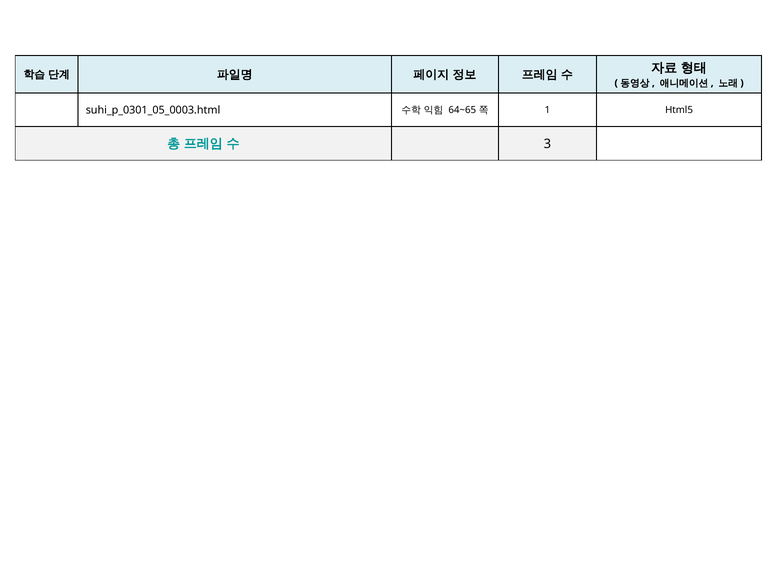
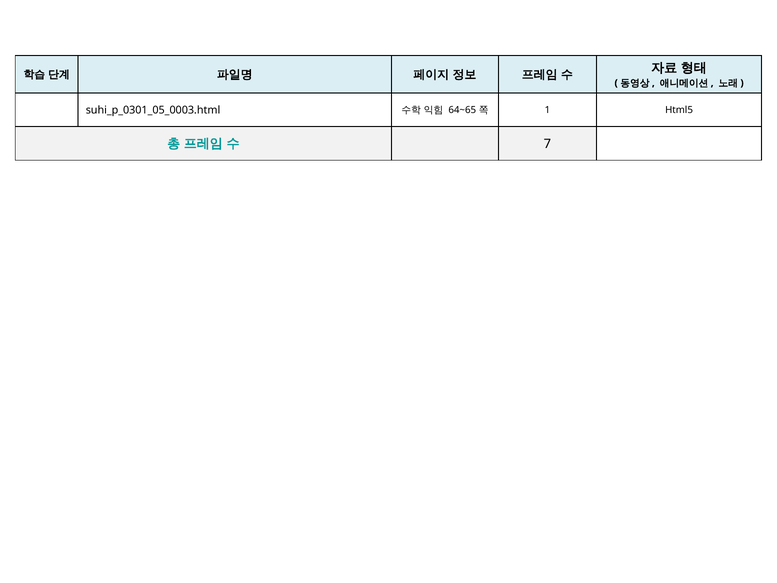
3: 3 -> 7 (547, 144)
